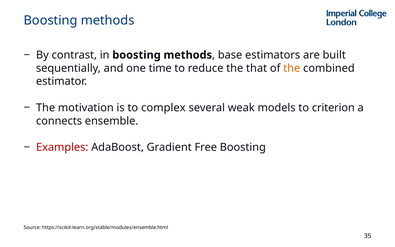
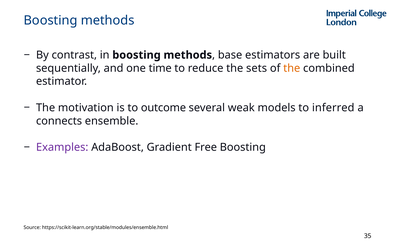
that: that -> sets (257, 68)
complex: complex -> outcome (163, 108)
criterion: criterion -> inferred (333, 108)
Examples colour: red -> purple (62, 147)
